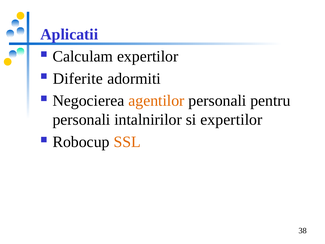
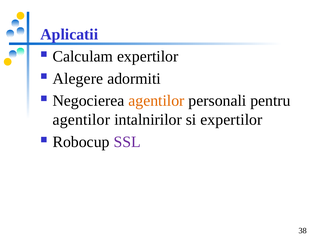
Diferite: Diferite -> Alegere (78, 79)
personali: personali -> agentilor (81, 120)
SSL colour: orange -> purple (127, 142)
